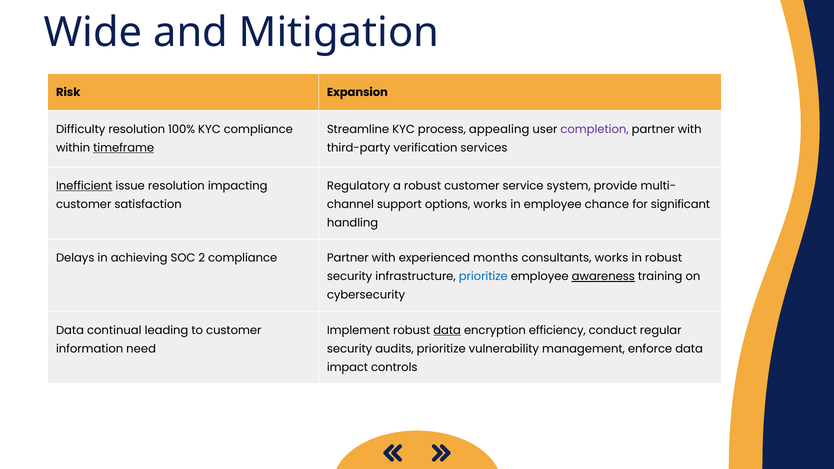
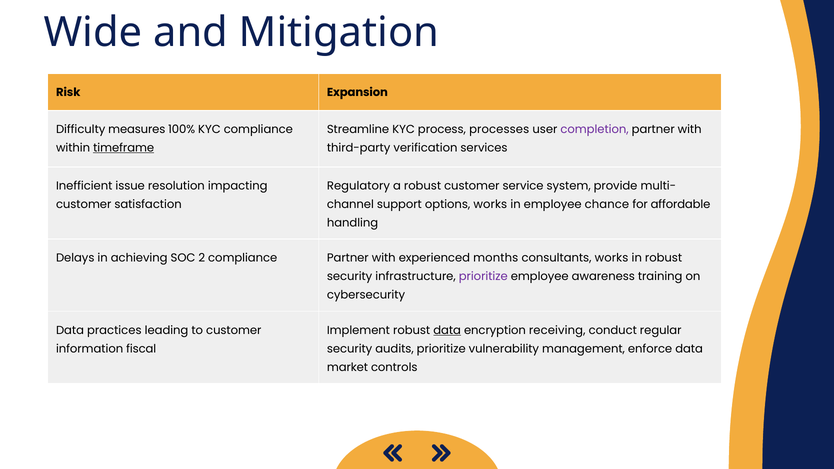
Difficulty resolution: resolution -> measures (137, 129)
appealing: appealing -> processes (499, 129)
Inefficient underline: present -> none (84, 186)
significant: significant -> affordable (680, 204)
prioritize colour: blue -> purple (483, 277)
awareness underline: present -> none (603, 277)
continual: continual -> practices (114, 330)
efficiency: efficiency -> receiving (557, 330)
need: need -> fiscal (141, 349)
impact: impact -> market (347, 367)
